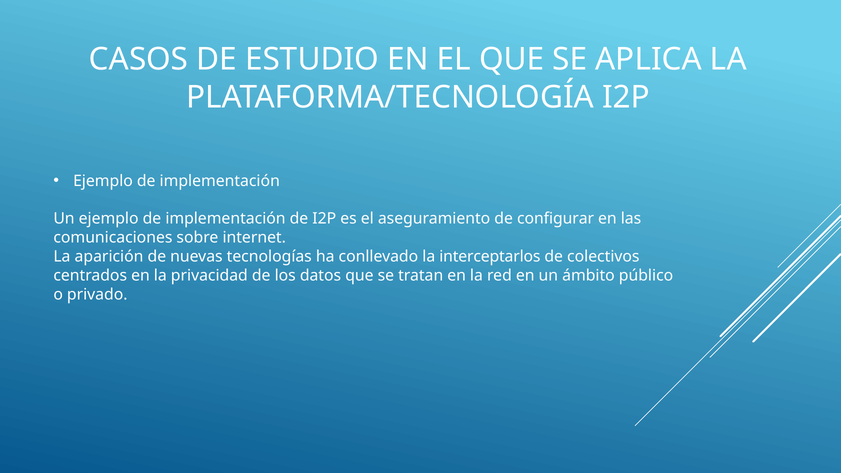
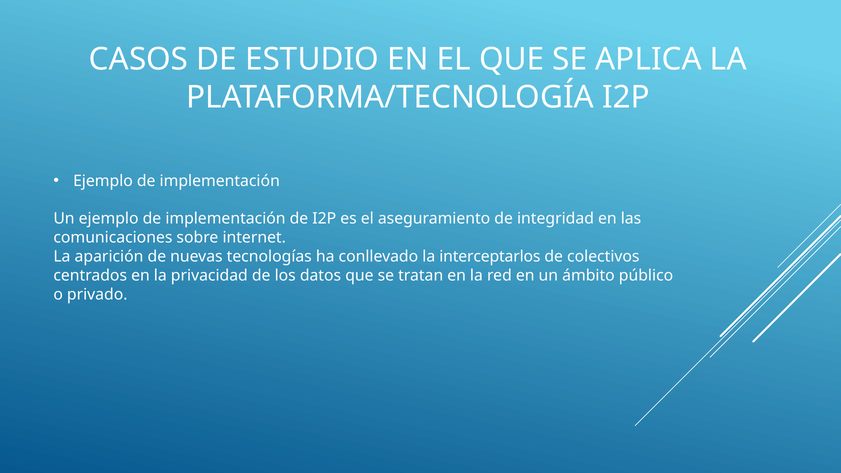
configurar: configurar -> integridad (556, 219)
